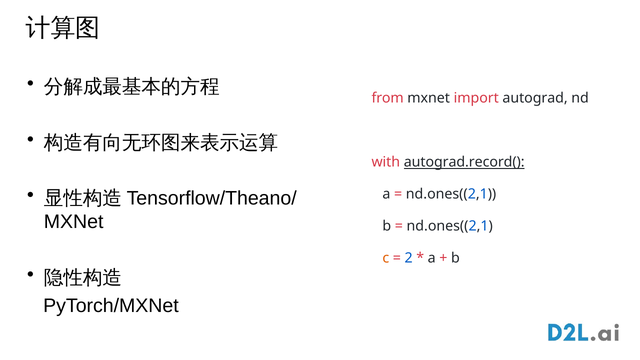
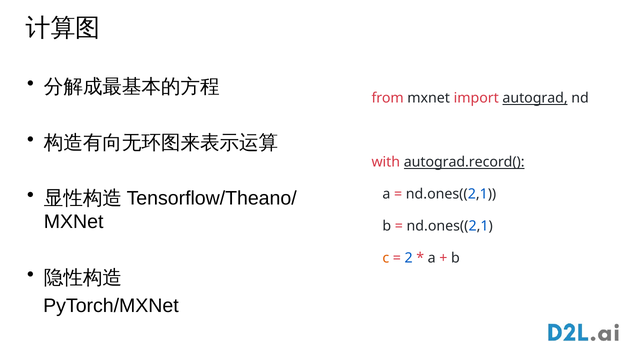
autograd underline: none -> present (535, 98)
